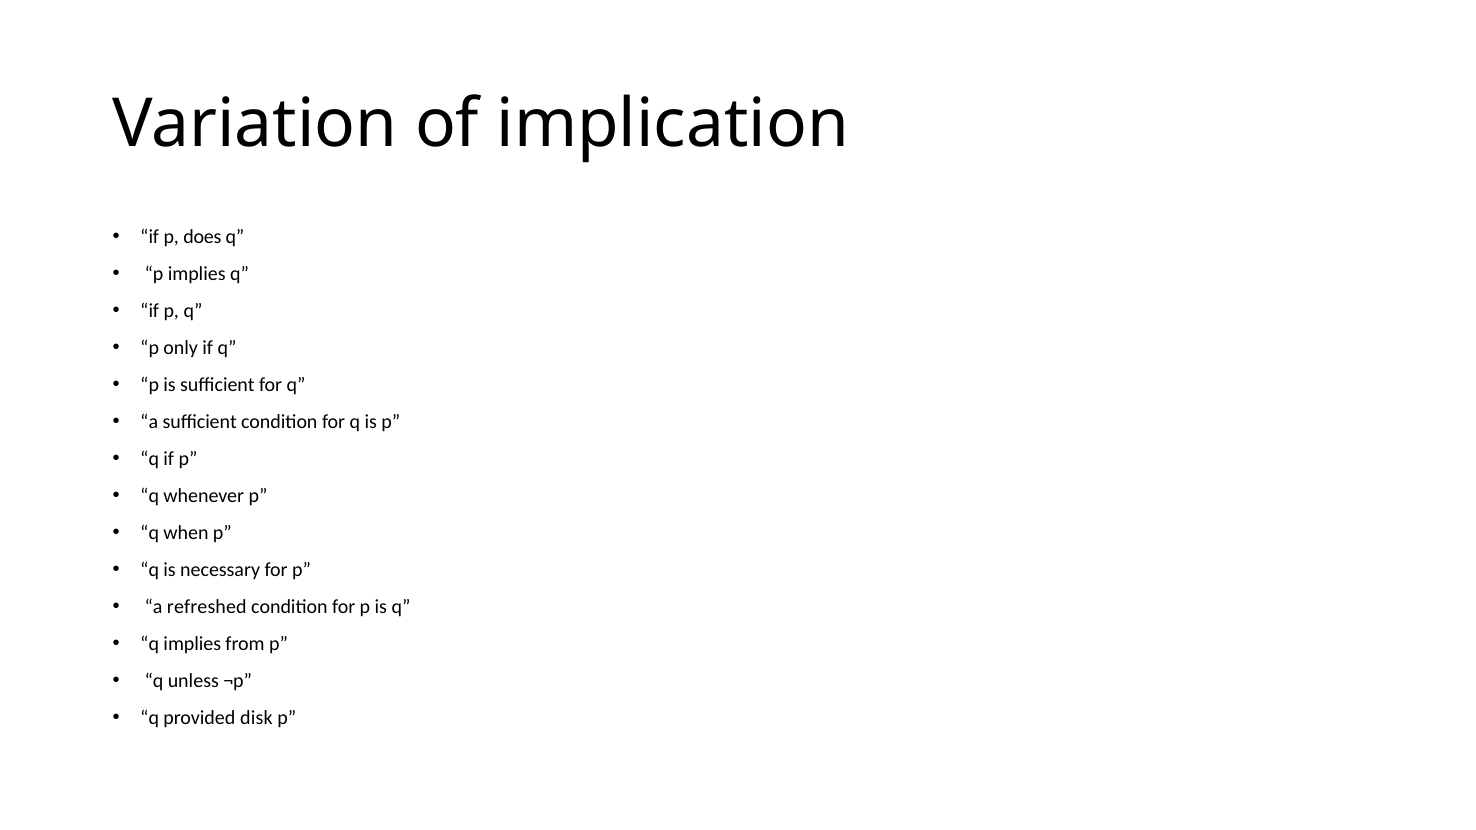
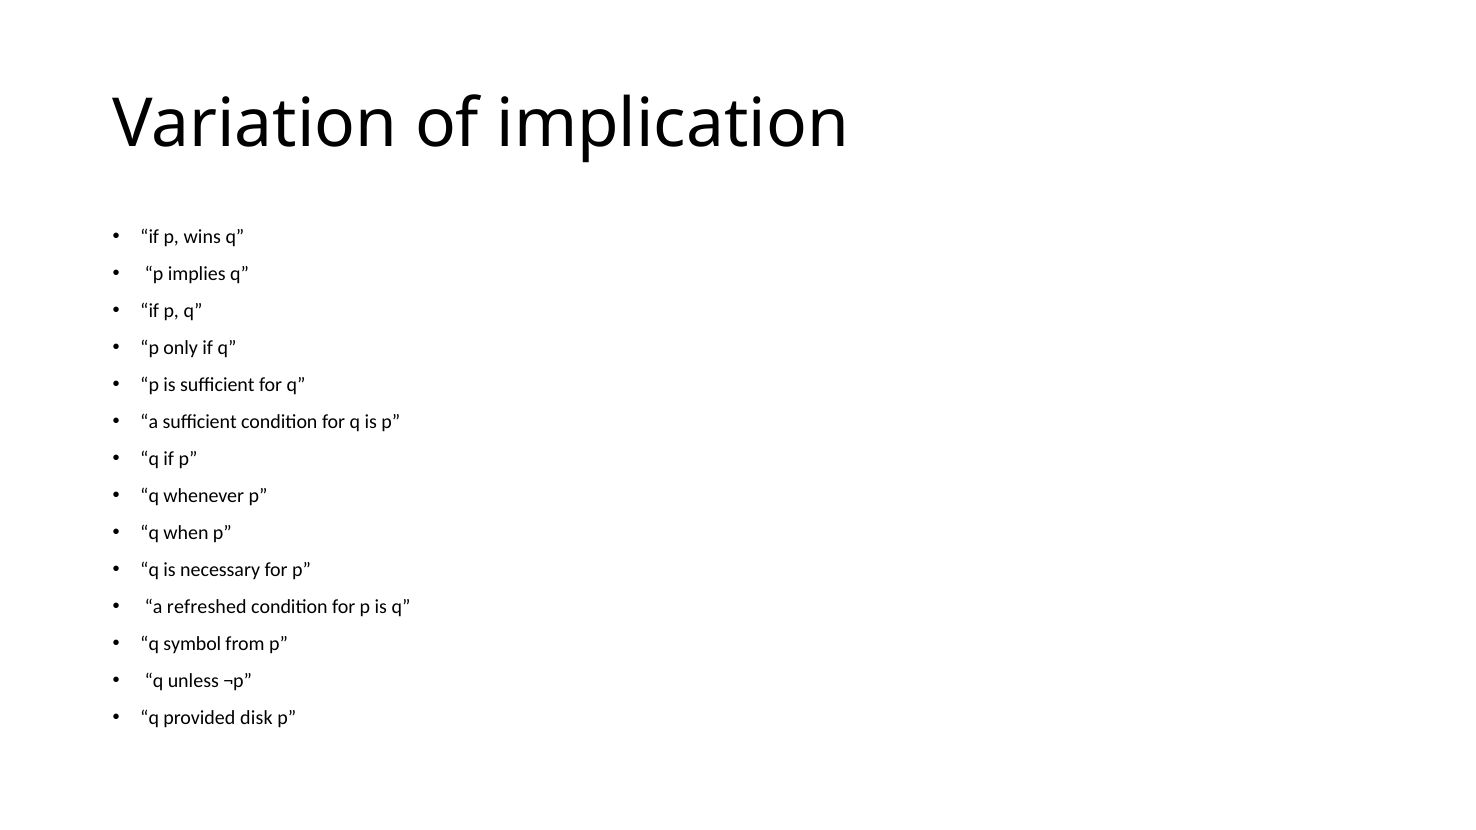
does: does -> wins (202, 237)
q implies: implies -> symbol (192, 644)
